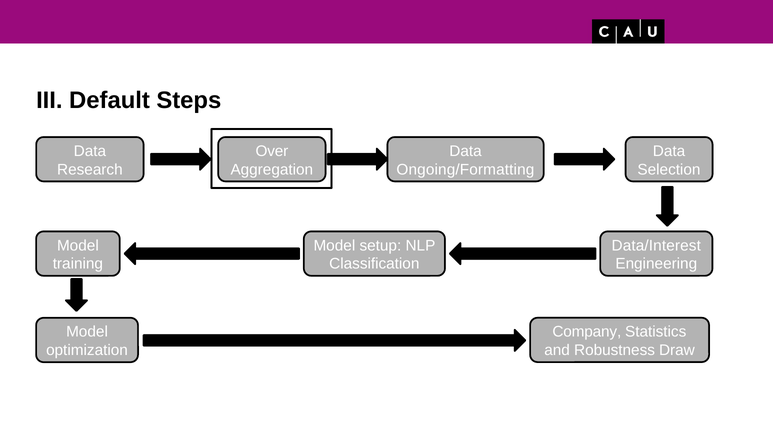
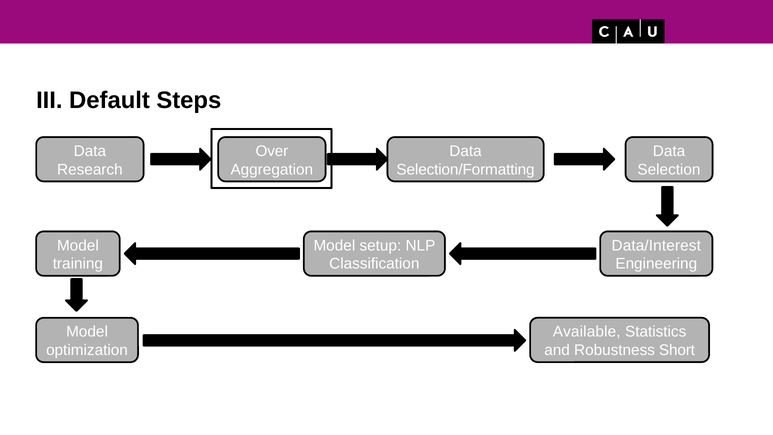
Ongoing/Formatting: Ongoing/Formatting -> Selection/Formatting (466, 169)
Company: Company -> Available (587, 332)
Draw: Draw -> Short (677, 350)
